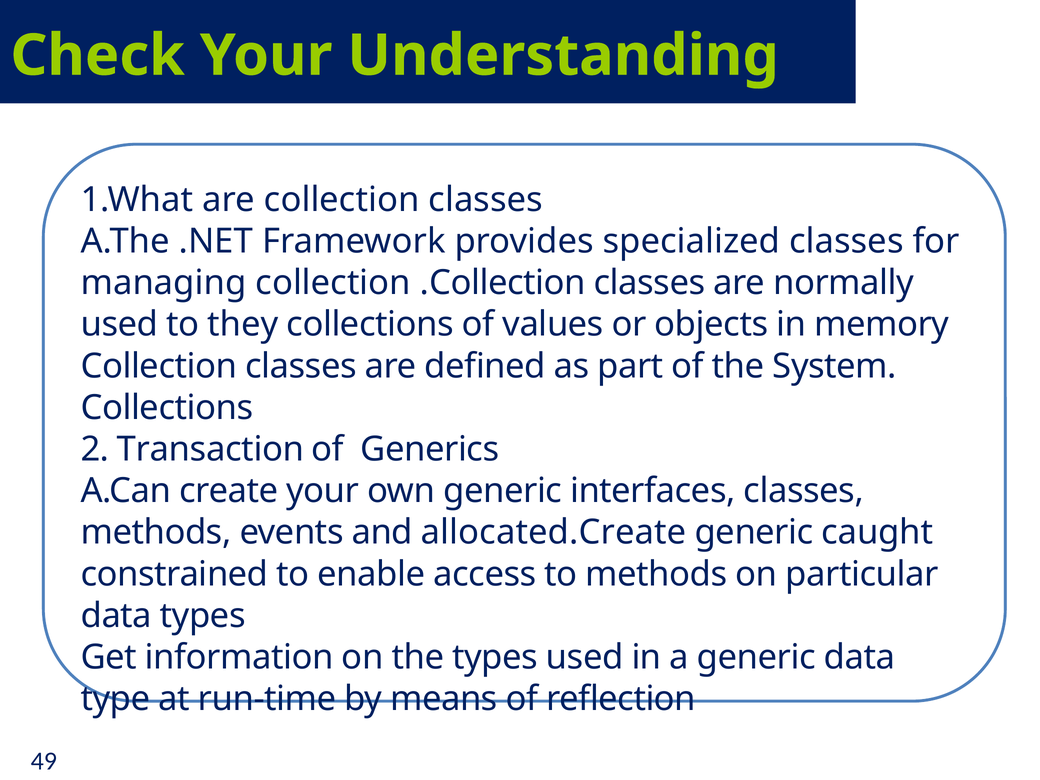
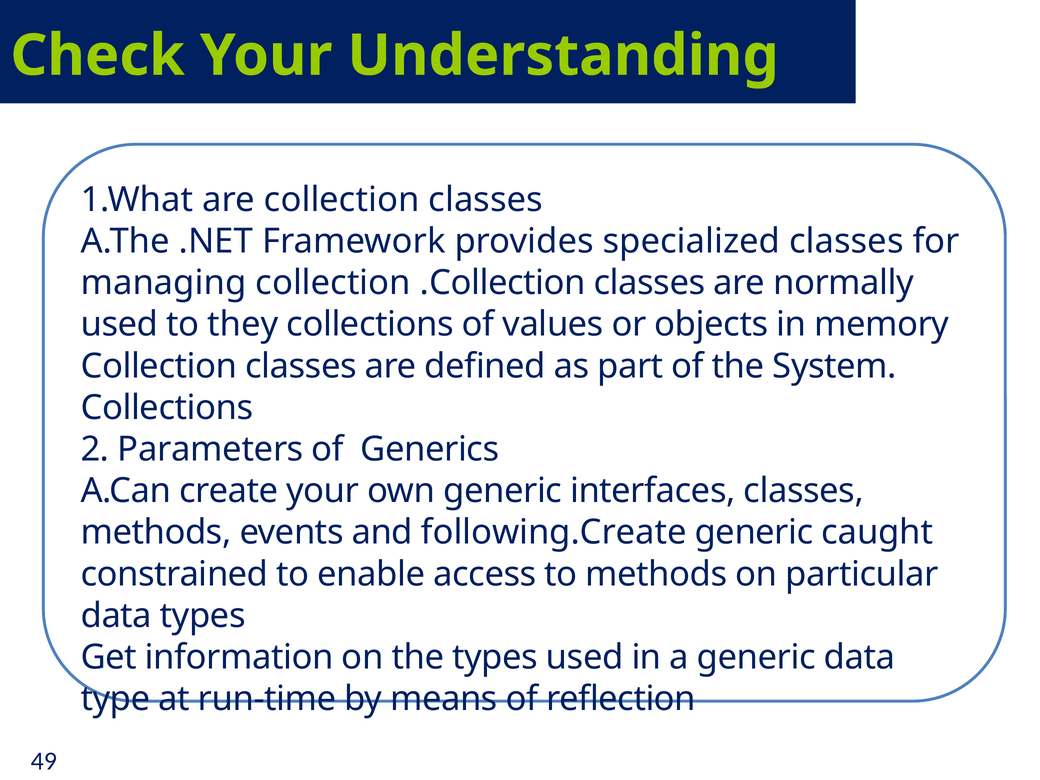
Transaction: Transaction -> Parameters (210, 449)
allocated.Create: allocated.Create -> following.Create (554, 533)
